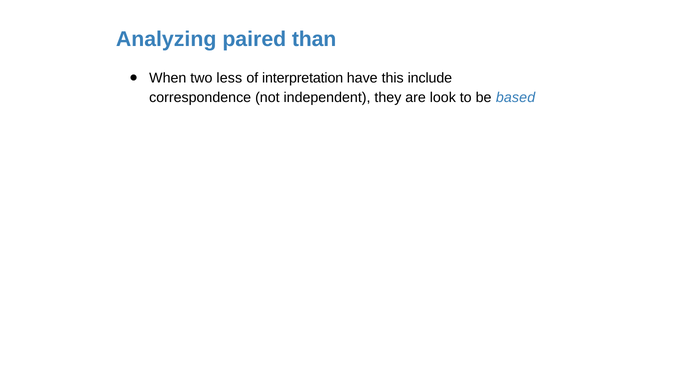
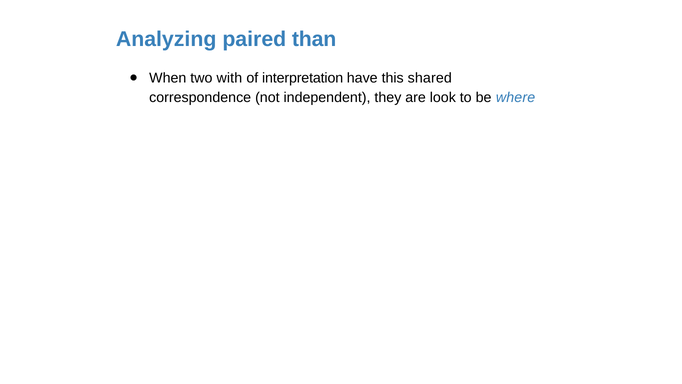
less: less -> with (229, 78)
include: include -> shared (430, 78)
based: based -> where (516, 97)
